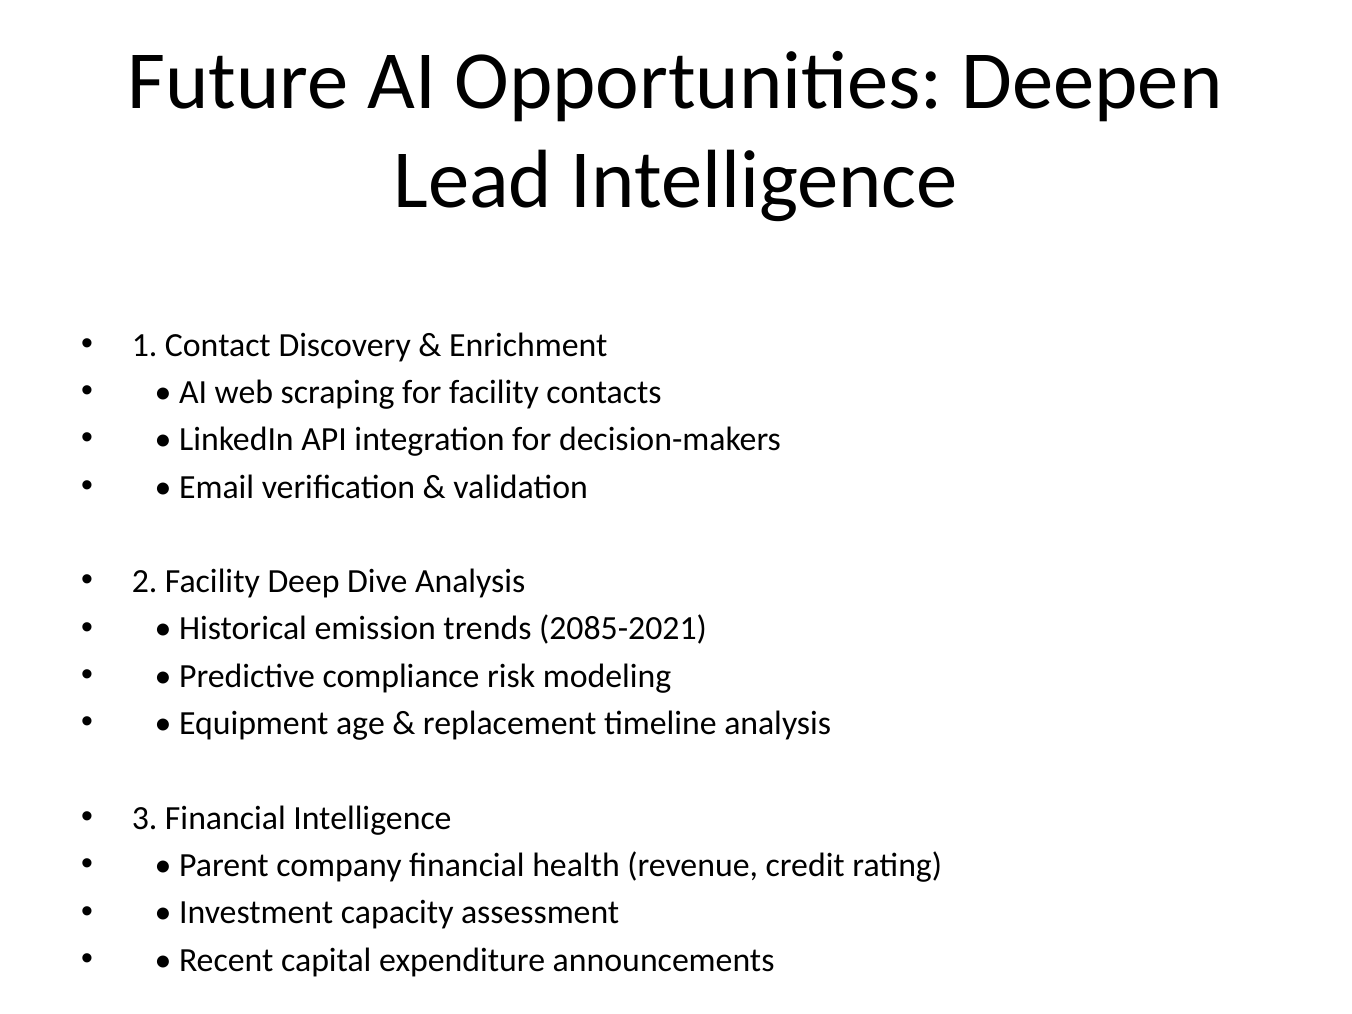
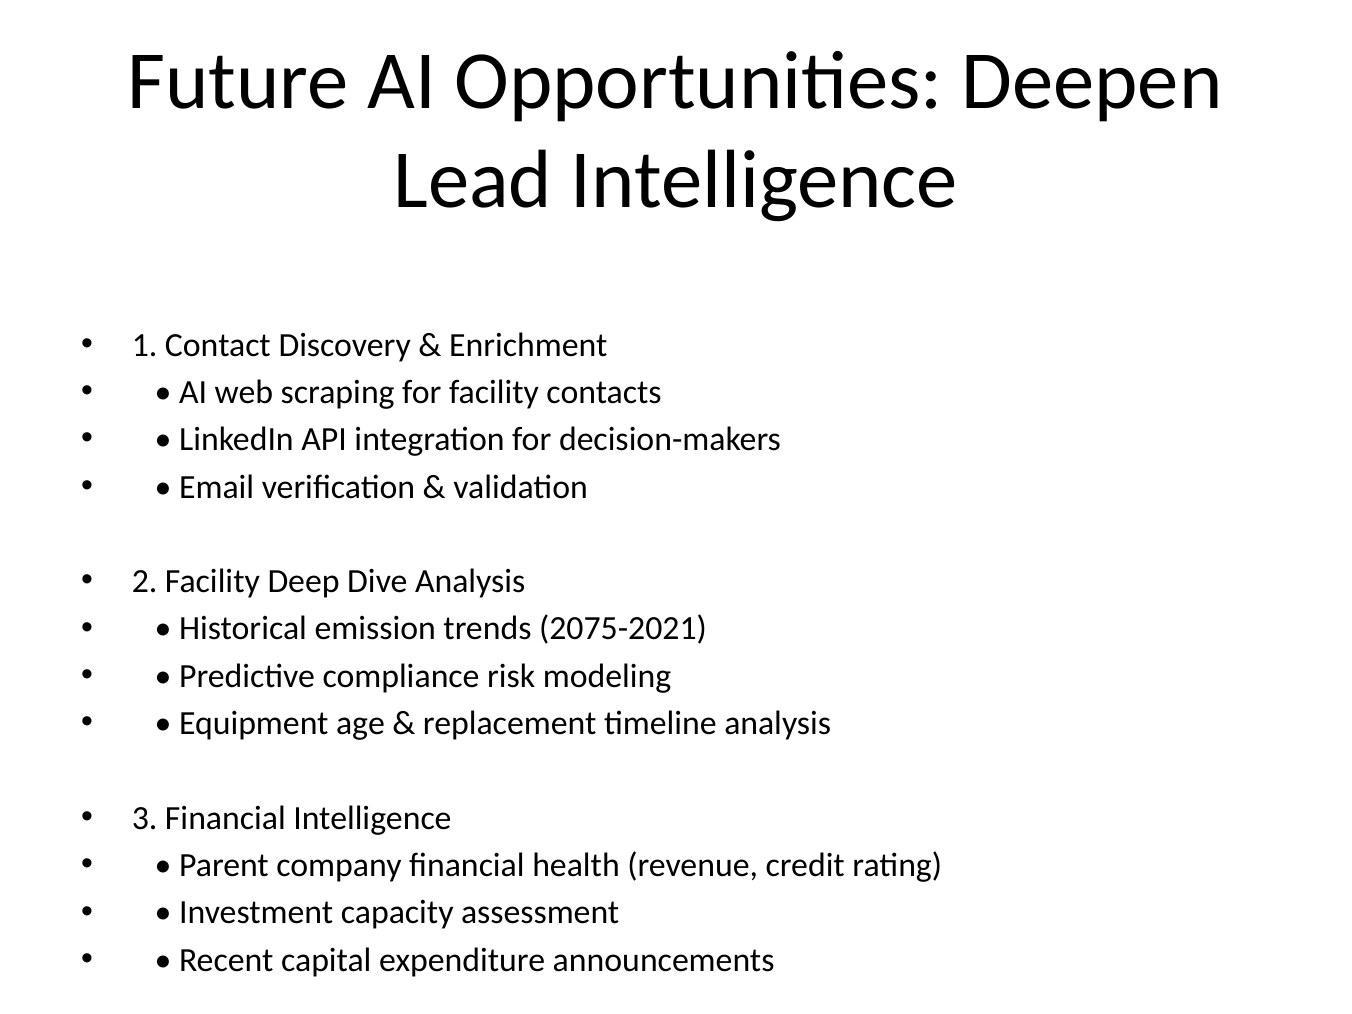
2085-2021: 2085-2021 -> 2075-2021 (623, 629)
